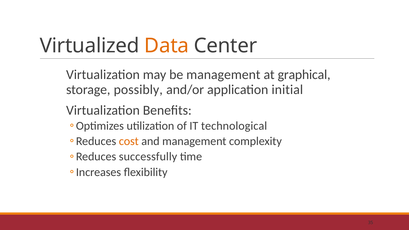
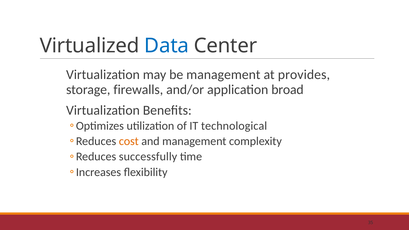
Data colour: orange -> blue (167, 46)
graphical: graphical -> provides (304, 75)
possibly: possibly -> firewalls (138, 90)
initial: initial -> broad (287, 90)
